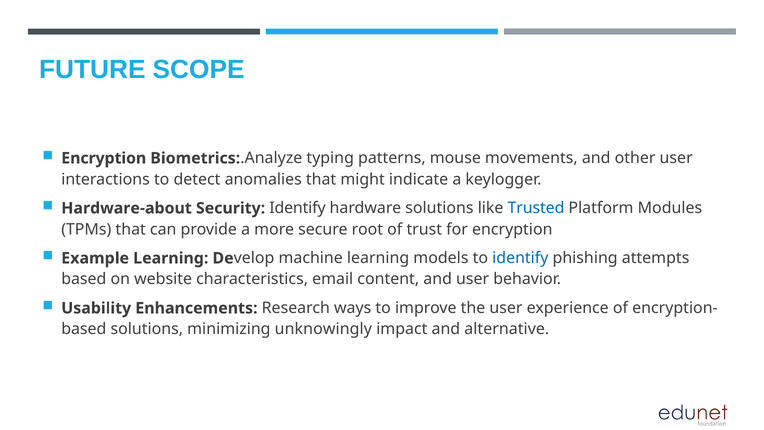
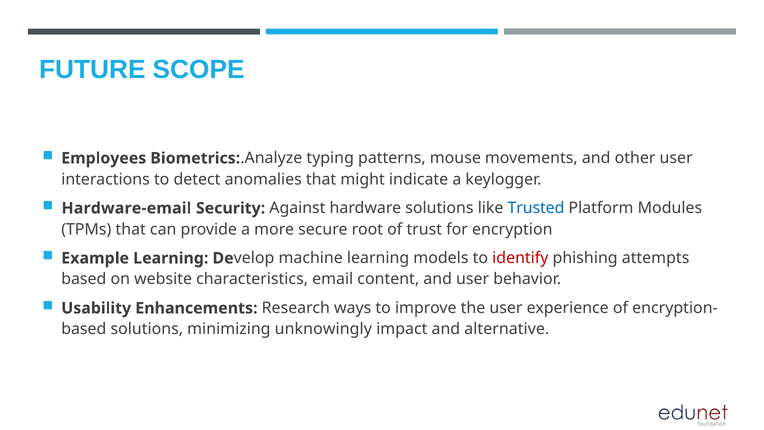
Encryption: Encryption -> Employees (104, 158)
Hardware-about: Hardware-about -> Hardware-email (126, 208)
Security Identify: Identify -> Against (297, 208)
identify colour: blue -> red (520, 258)
